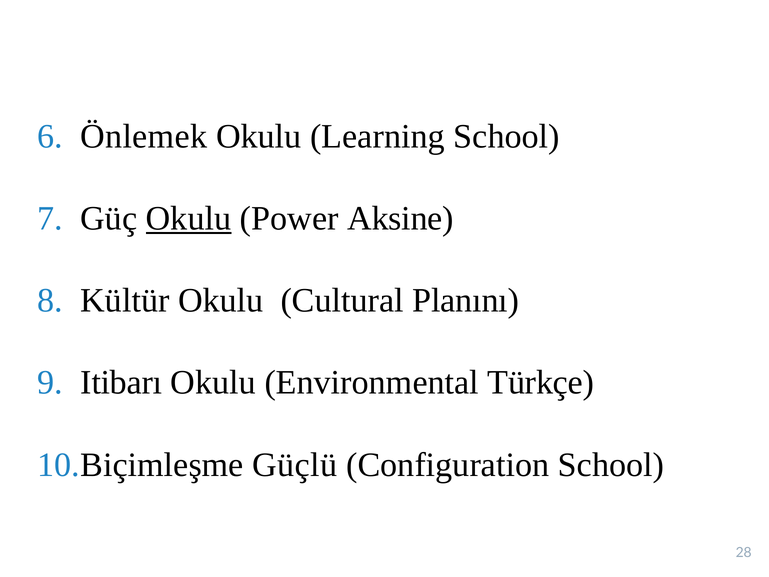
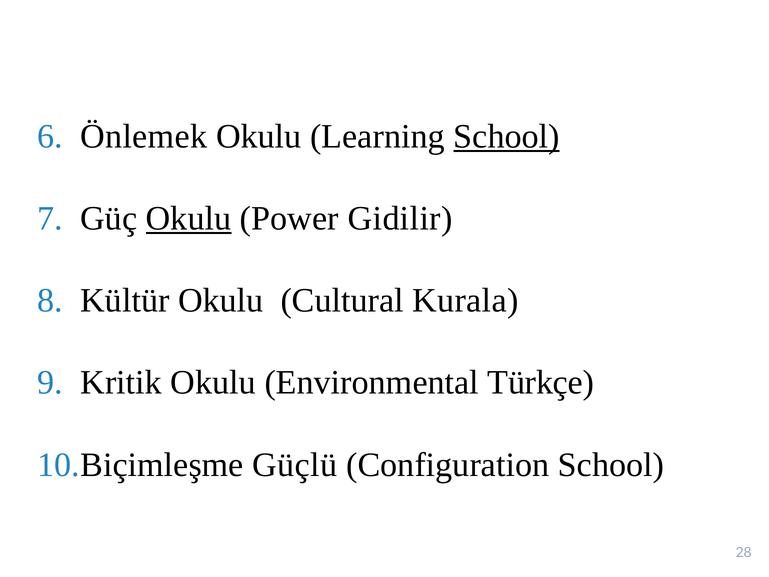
School underline: none -> present (507, 136)
Aksine: Aksine -> Gidilir (400, 218)
Planını: Planını -> Kurala (465, 300)
Itibarı: Itibarı -> Kritik (121, 383)
